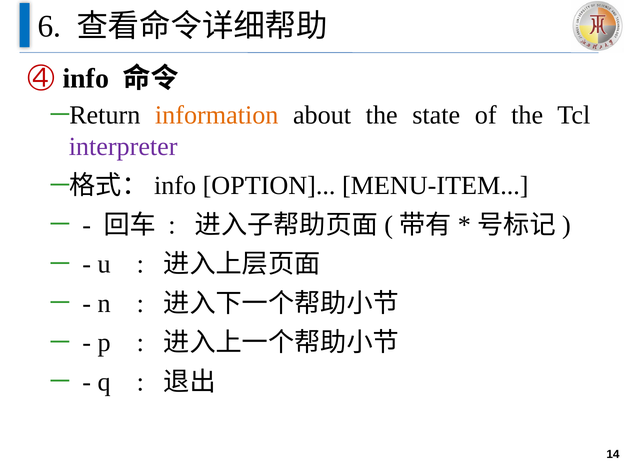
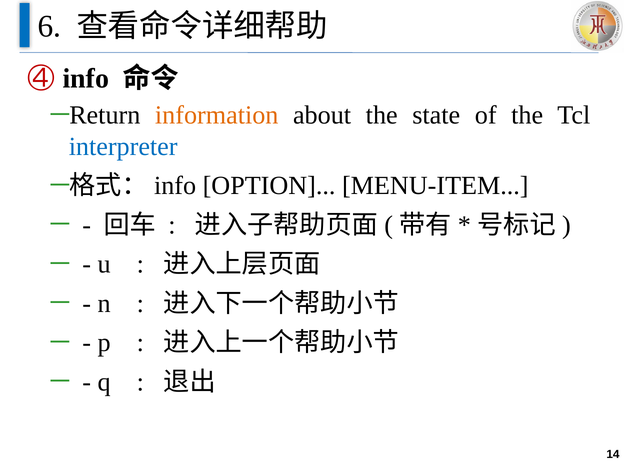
interpreter colour: purple -> blue (123, 146)
